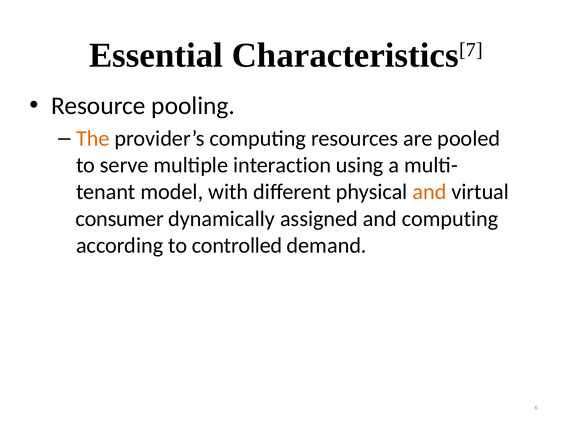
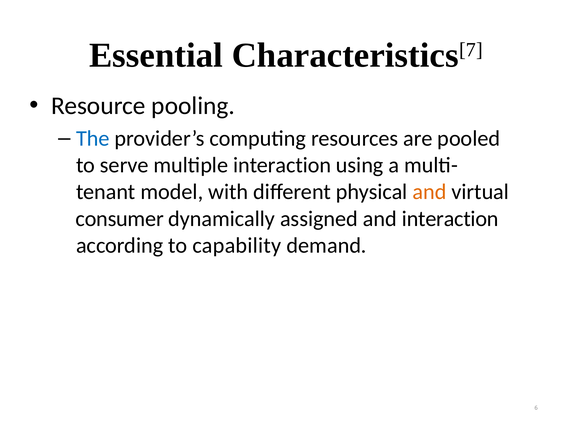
The colour: orange -> blue (93, 139)
and computing: computing -> interaction (450, 219)
controlled: controlled -> capability (237, 245)
